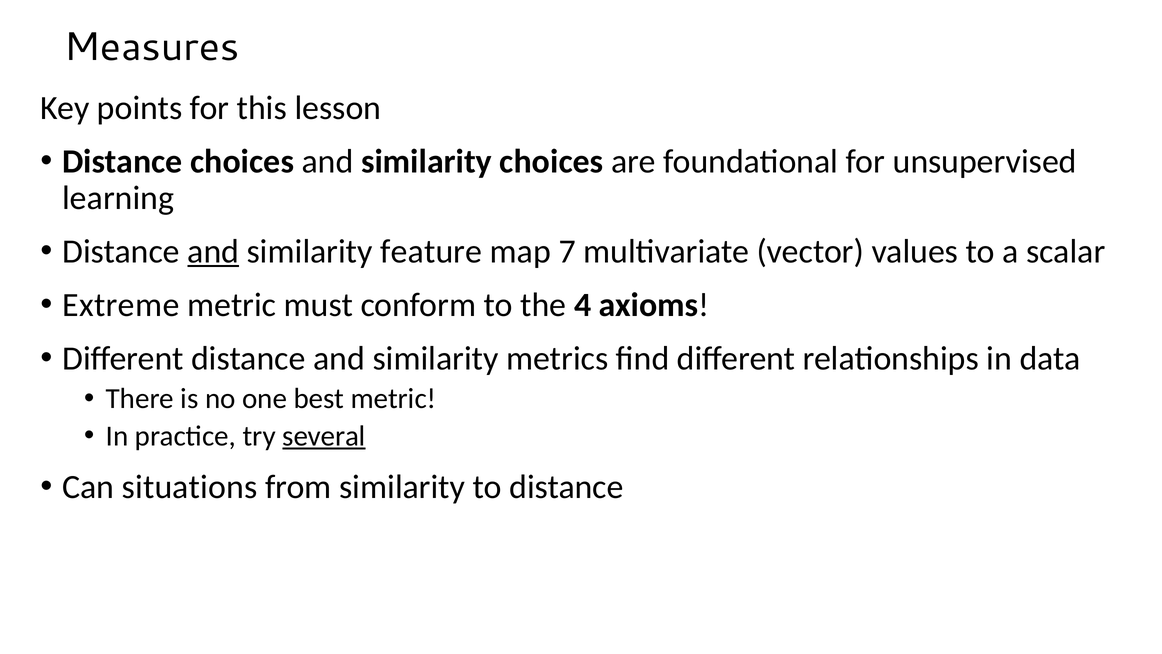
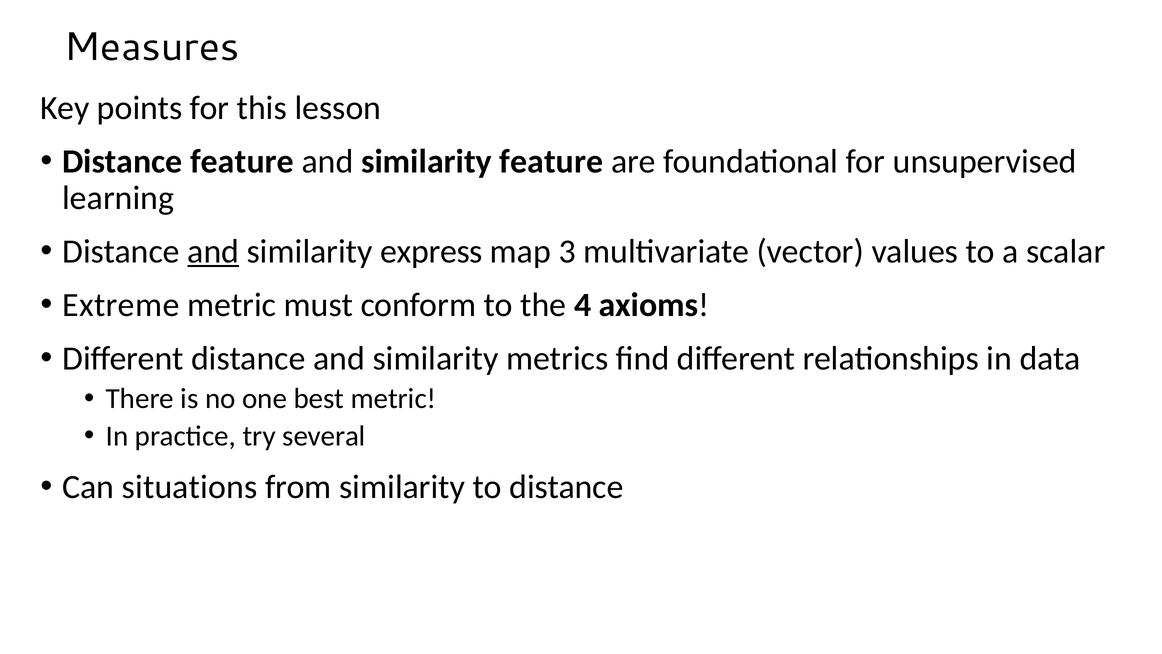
Distance choices: choices -> feature (242, 161)
similarity choices: choices -> feature (551, 161)
feature: feature -> express (431, 251)
7: 7 -> 3 (567, 251)
several underline: present -> none (324, 436)
